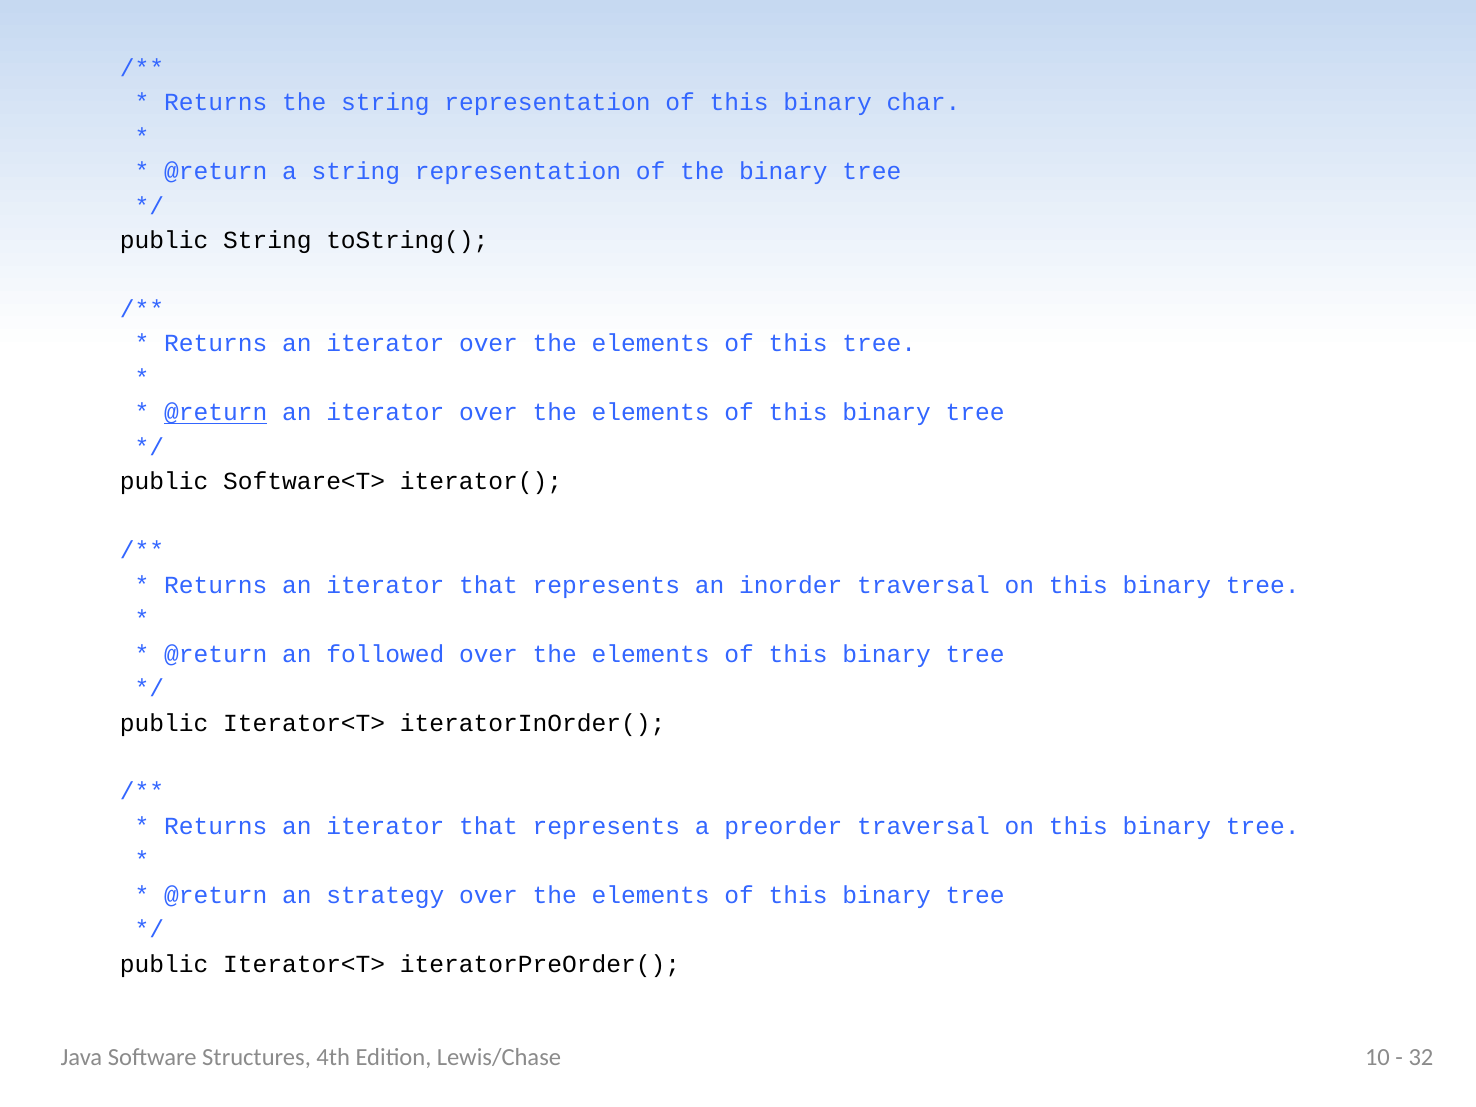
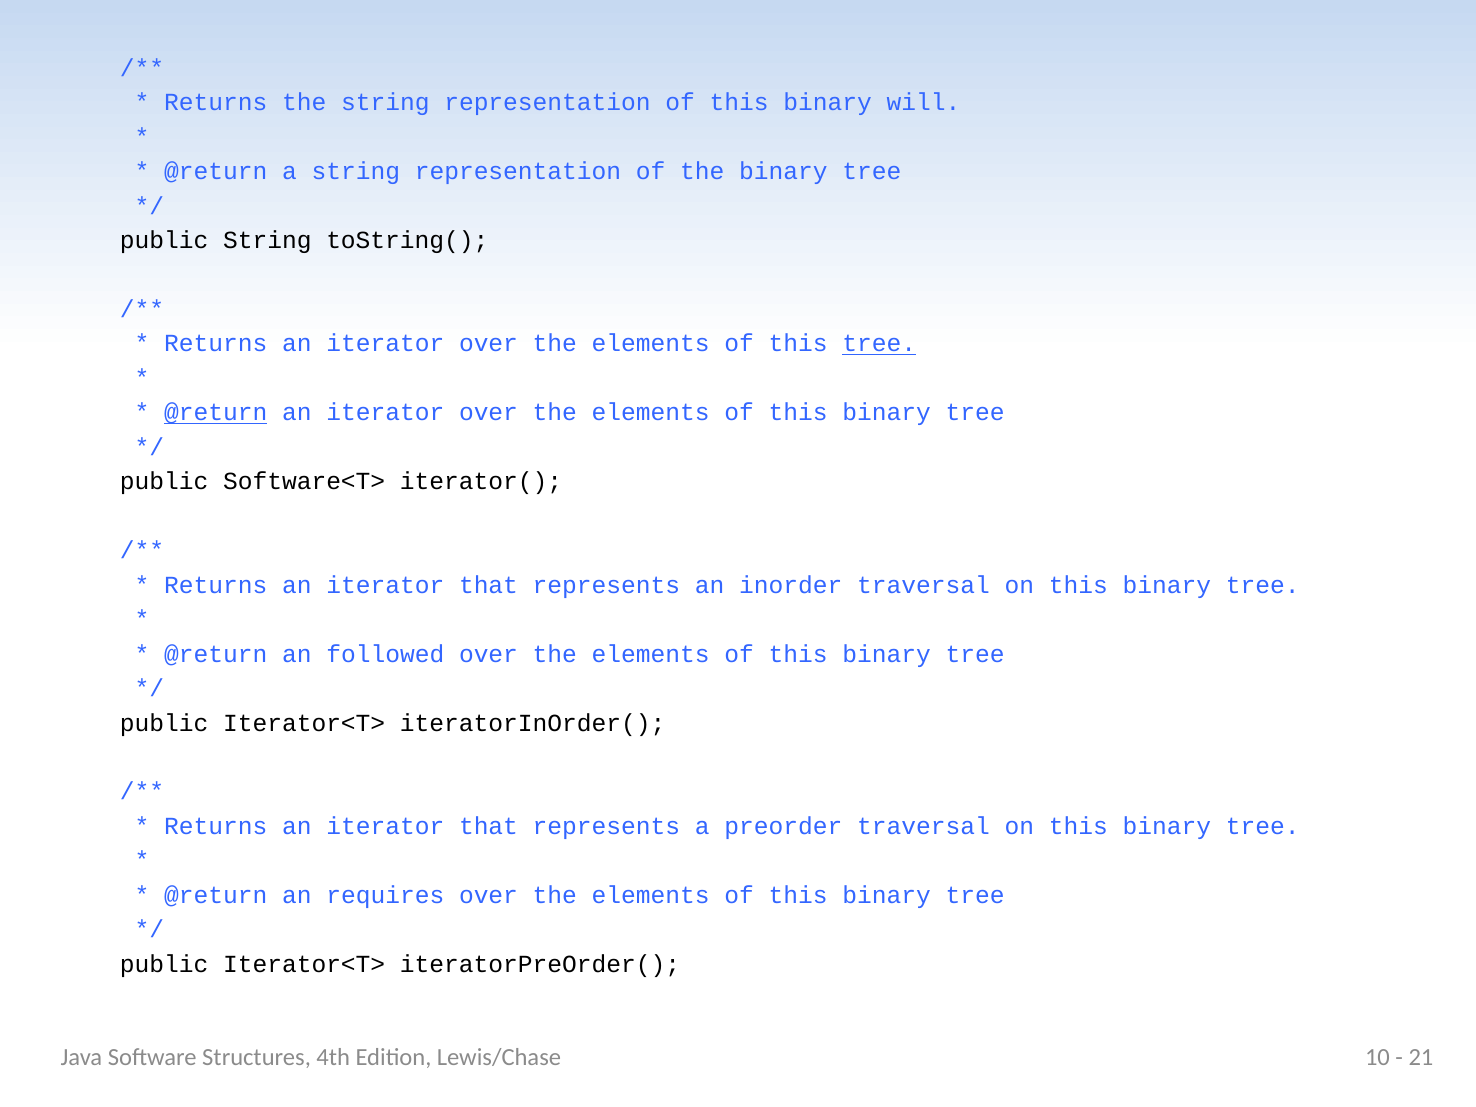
char: char -> will (924, 103)
tree underline: none -> present (879, 344)
strategy: strategy -> requires (385, 895)
32: 32 -> 21 (1421, 1057)
